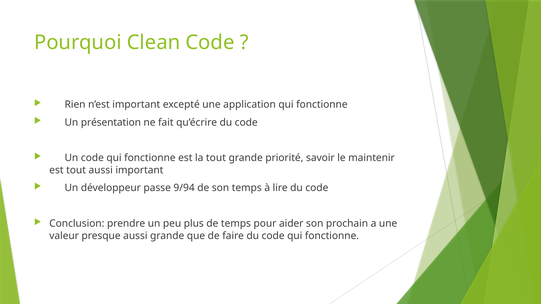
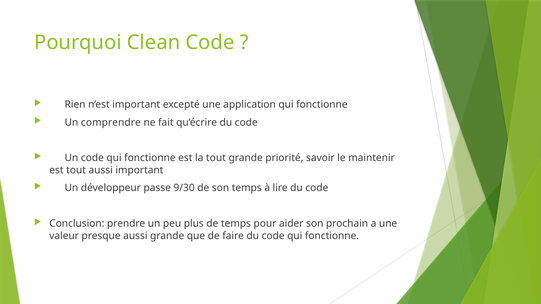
présentation: présentation -> comprendre (111, 123)
9/94: 9/94 -> 9/30 (184, 188)
